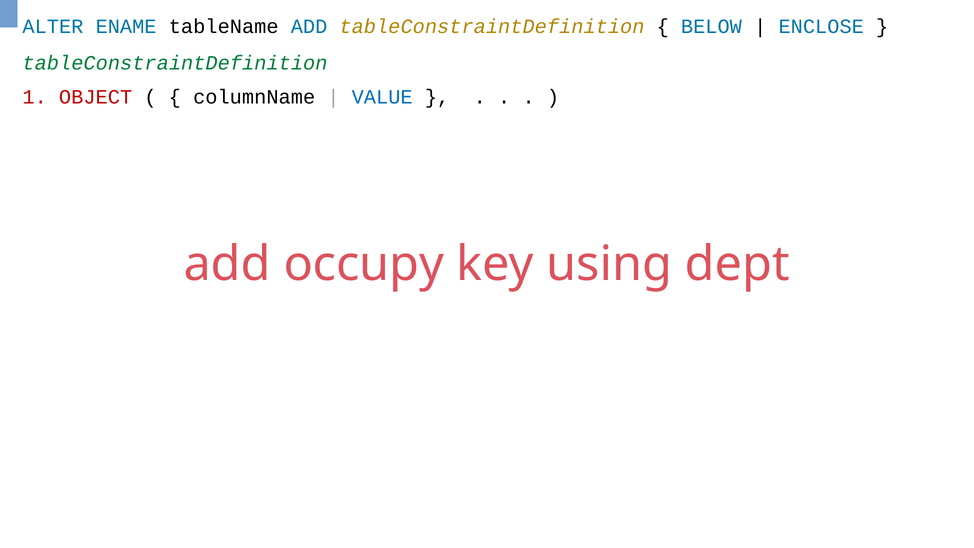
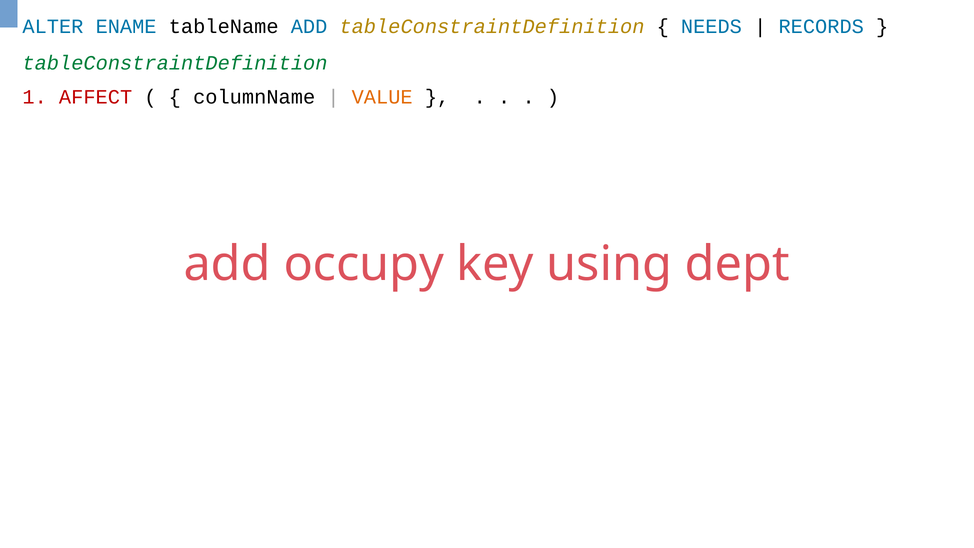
BELOW: BELOW -> NEEDS (711, 27)
ENCLOSE: ENCLOSE -> RECORDS (821, 27)
OBJECT: OBJECT -> AFFECT (96, 97)
VALUE colour: blue -> orange (382, 97)
